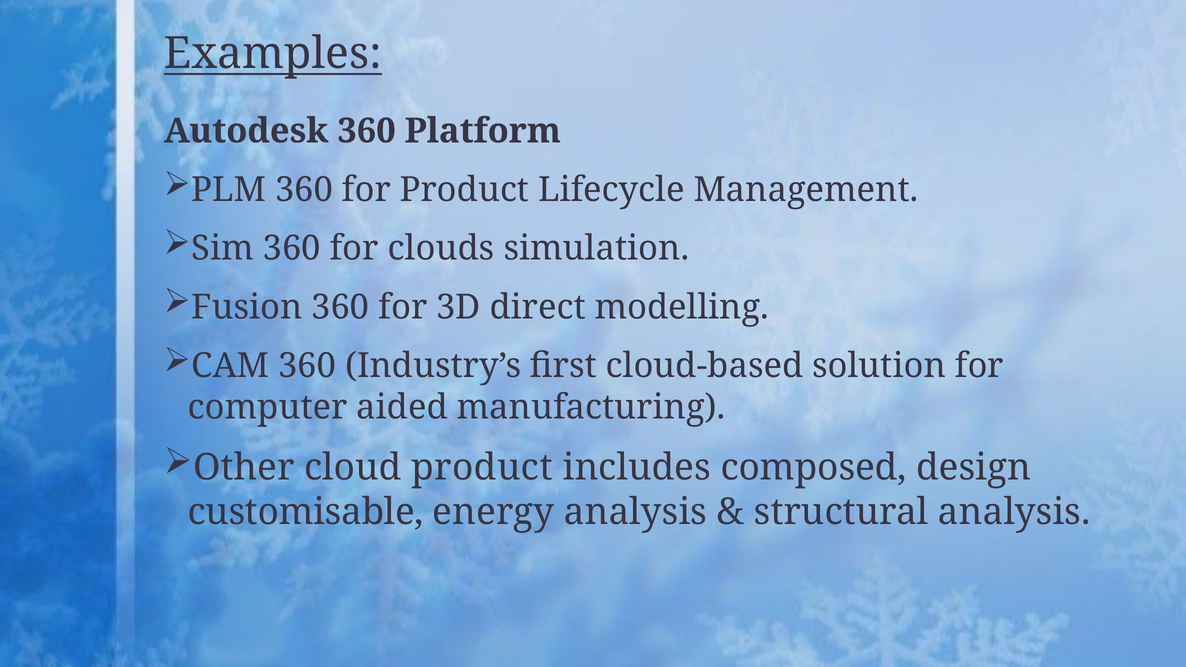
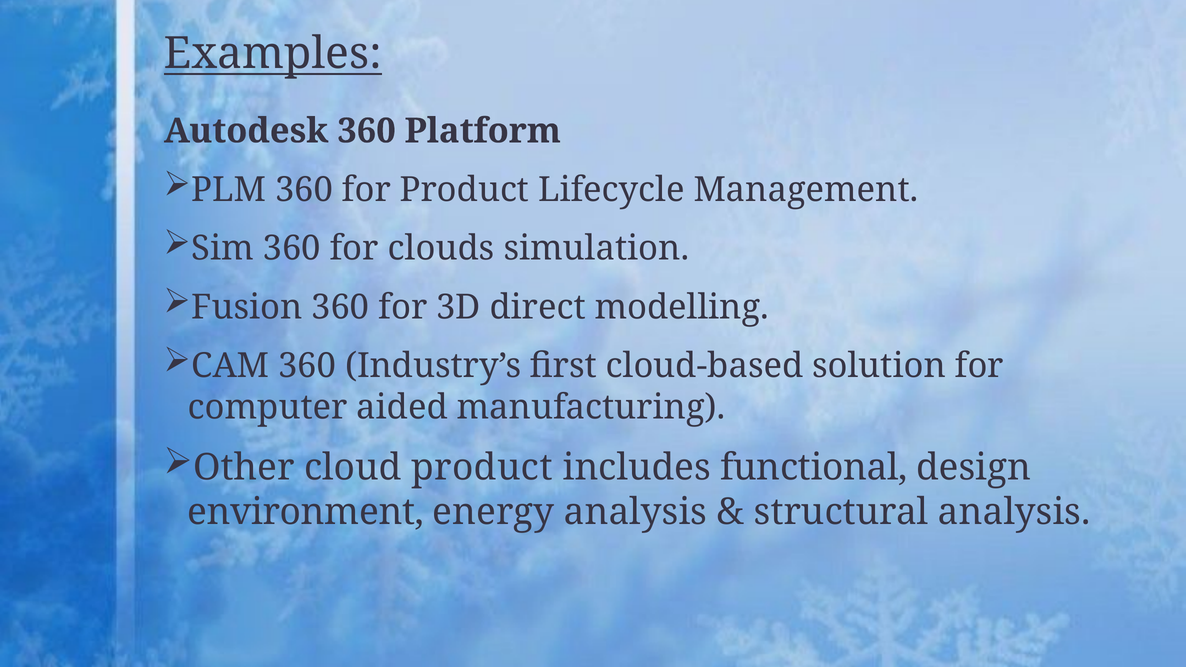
composed: composed -> functional (814, 468)
customisable: customisable -> environment (306, 512)
